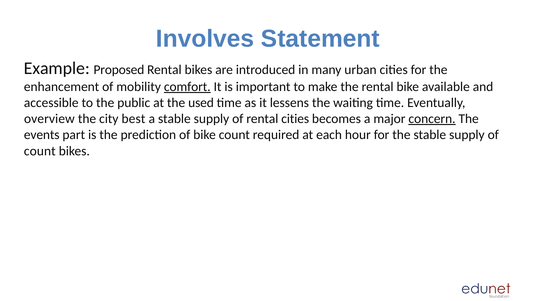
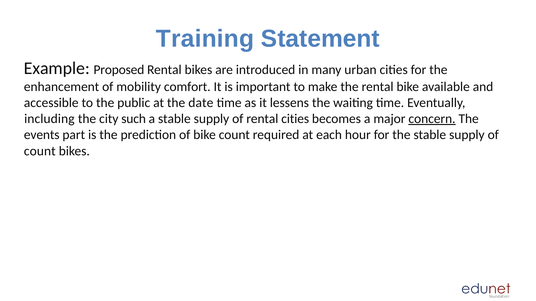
Involves: Involves -> Training (205, 39)
comfort underline: present -> none (187, 87)
used: used -> date (201, 103)
overview: overview -> including (49, 119)
best: best -> such (134, 119)
